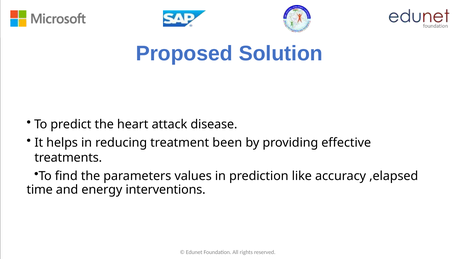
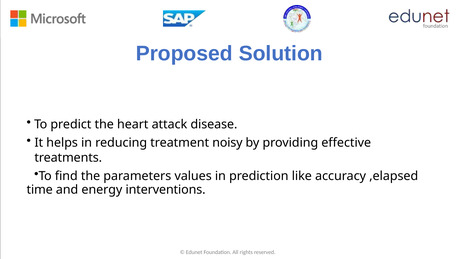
been: been -> noisy (227, 143)
